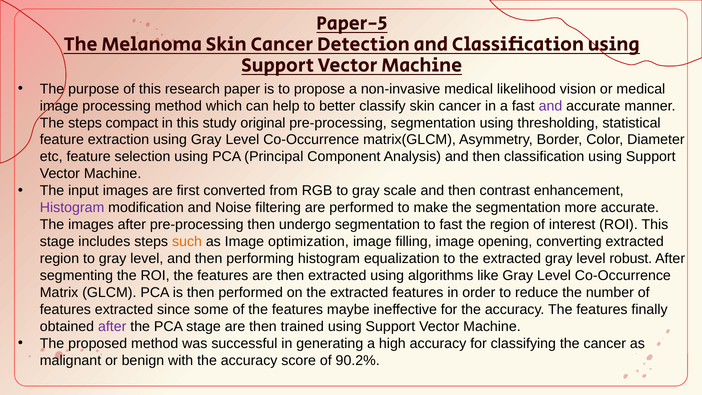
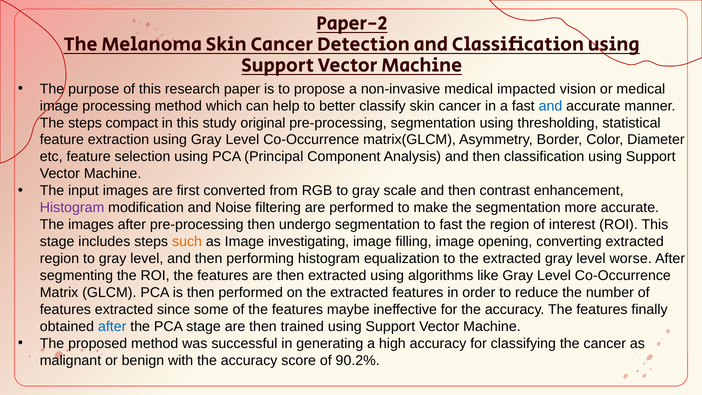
Paper-5: Paper-5 -> Paper-2 (352, 23)
likelihood: likelihood -> impacted (526, 89)
and colour: purple -> blue (550, 106)
optimization: optimization -> investigating (309, 242)
robust: robust -> worse (631, 259)
after colour: purple -> blue (112, 326)
